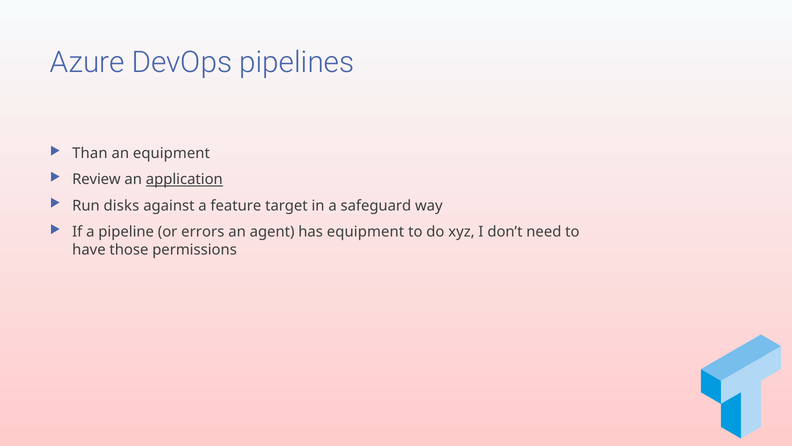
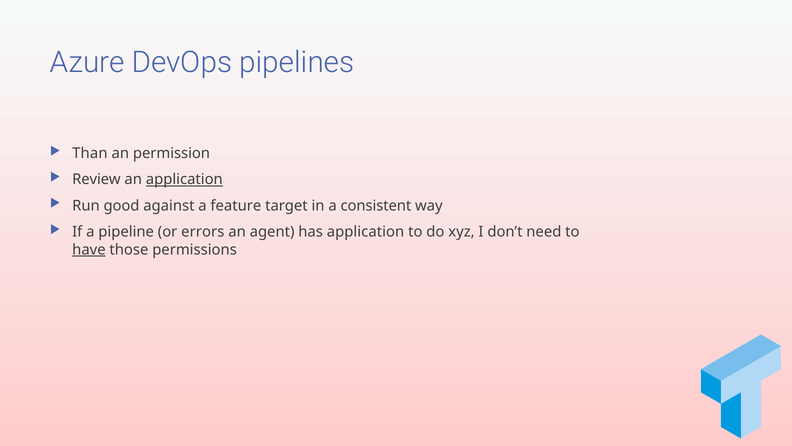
an equipment: equipment -> permission (171, 153)
disks: disks -> good (122, 205)
safeguard: safeguard -> consistent (376, 205)
has equipment: equipment -> application (366, 232)
have underline: none -> present (89, 249)
